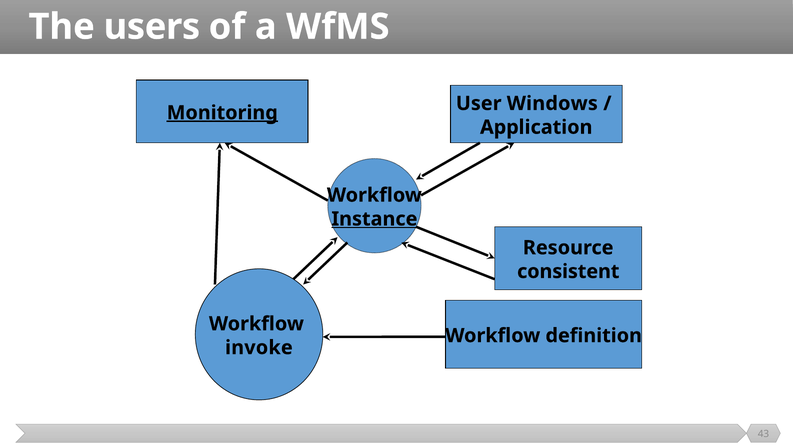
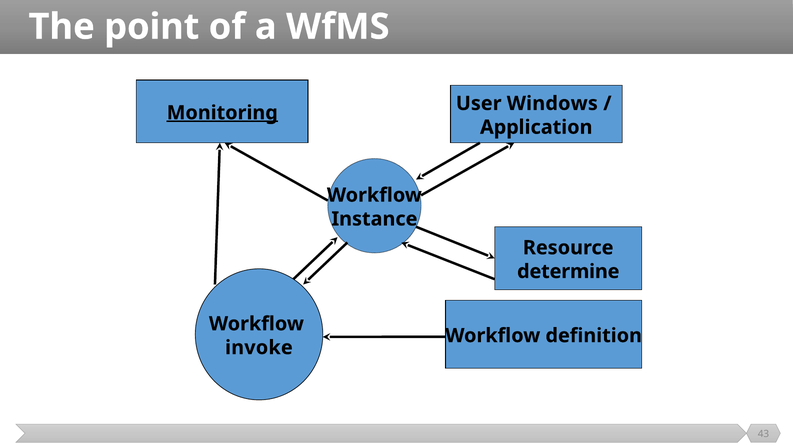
users: users -> point (152, 27)
Instance underline: present -> none (374, 219)
consistent: consistent -> determine (568, 272)
